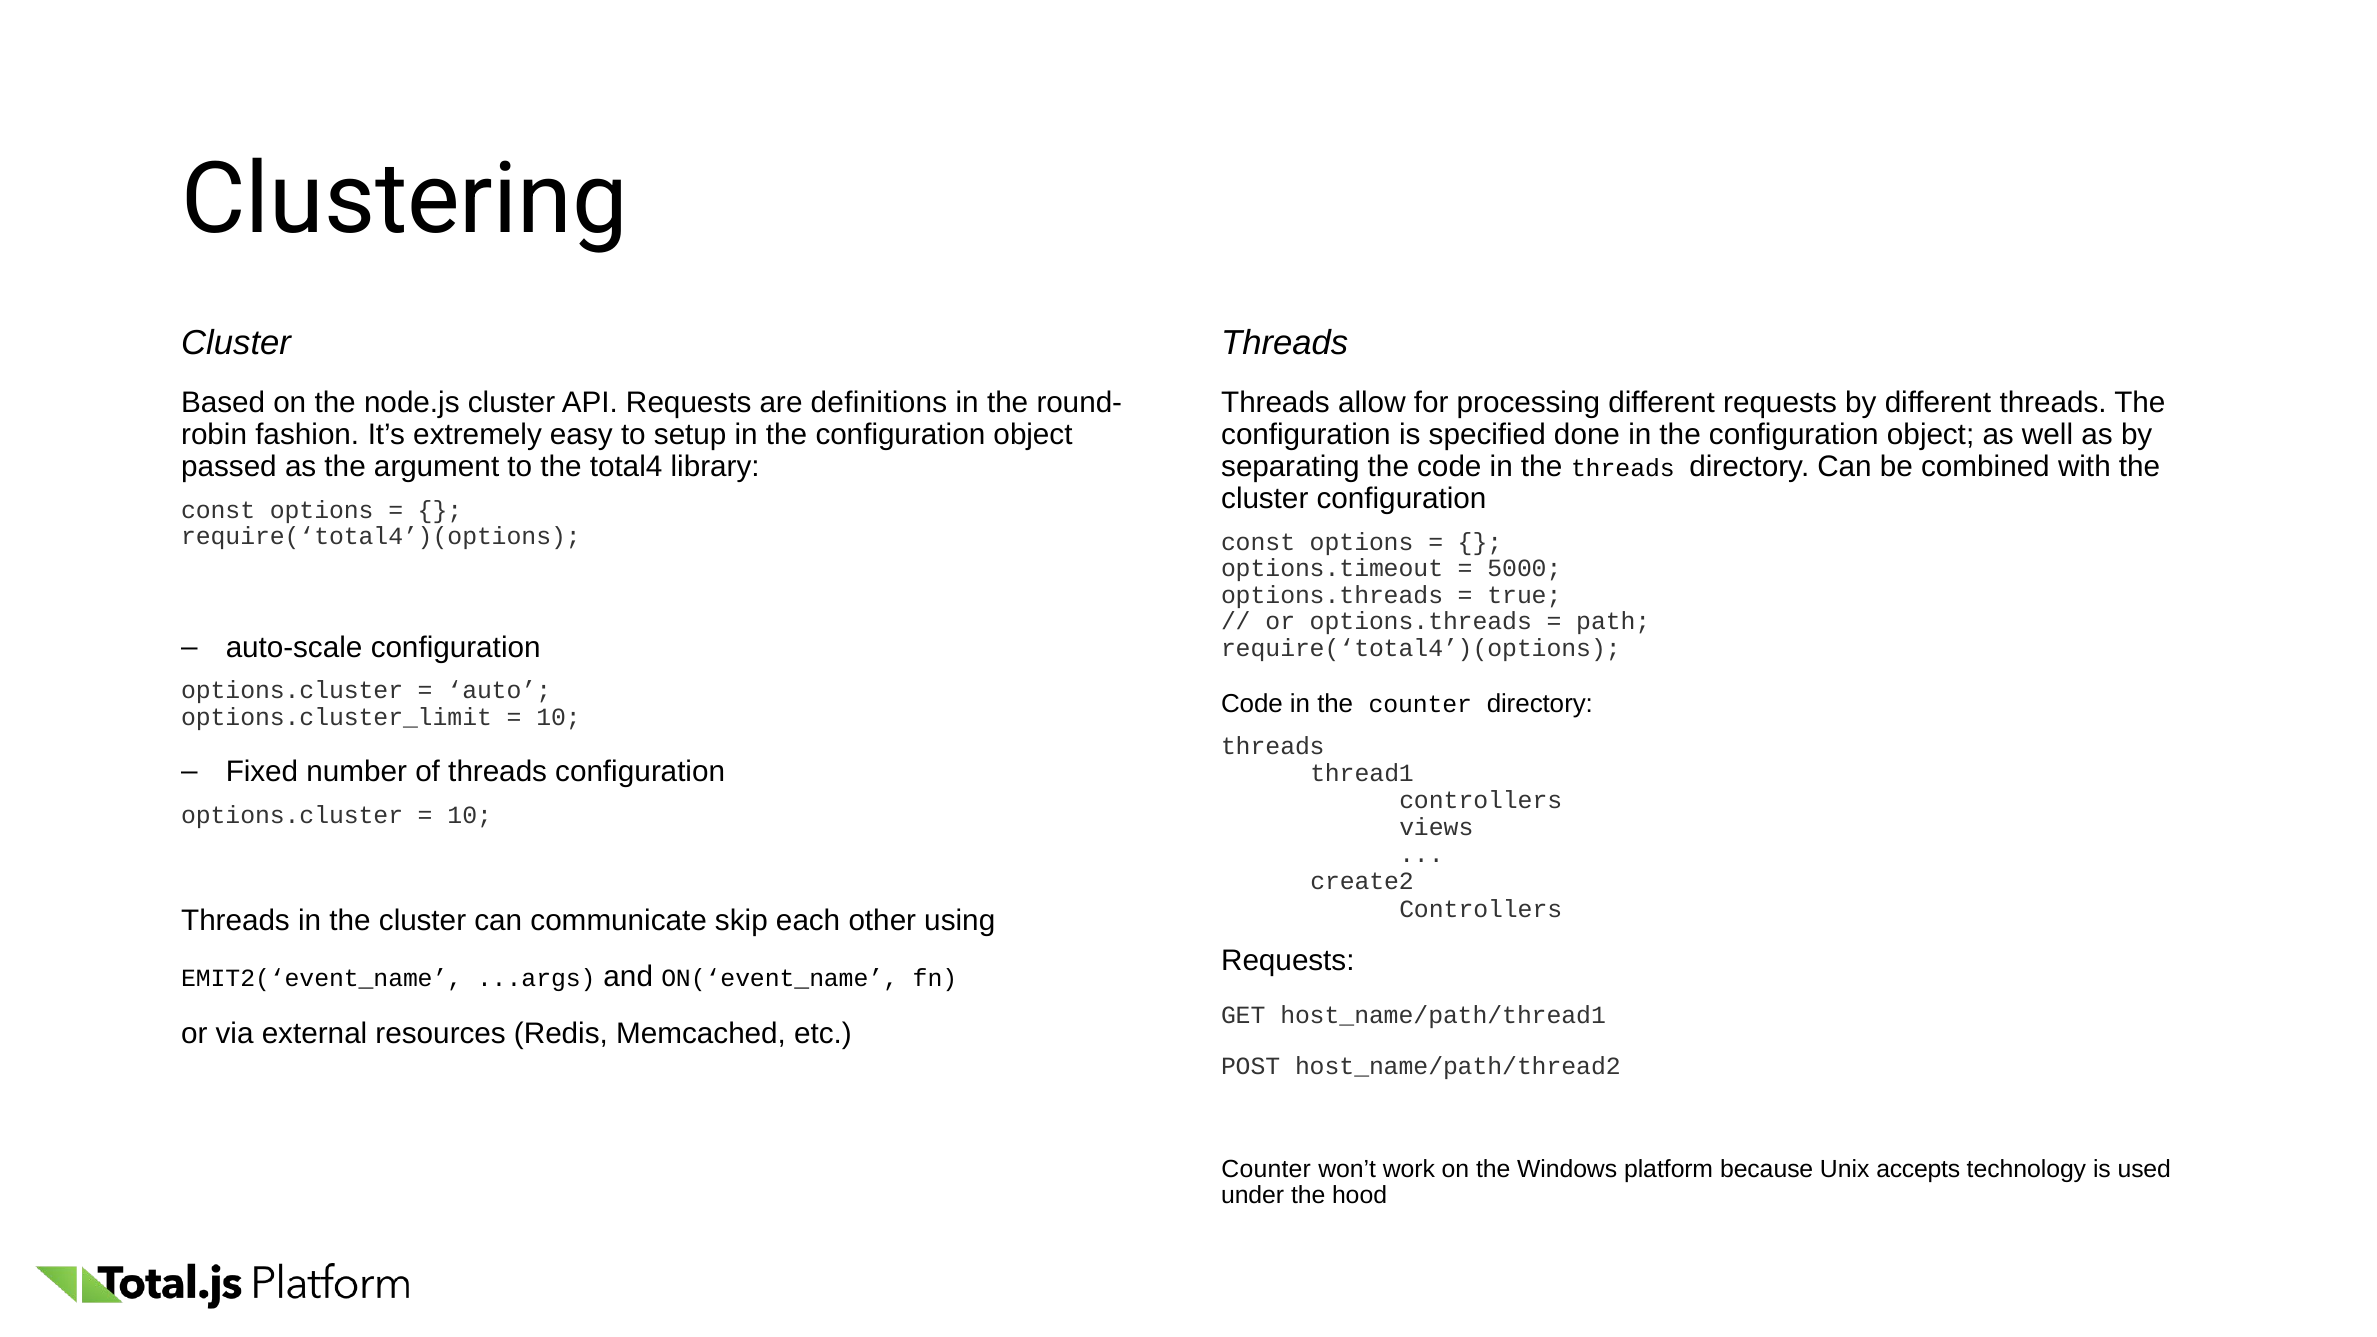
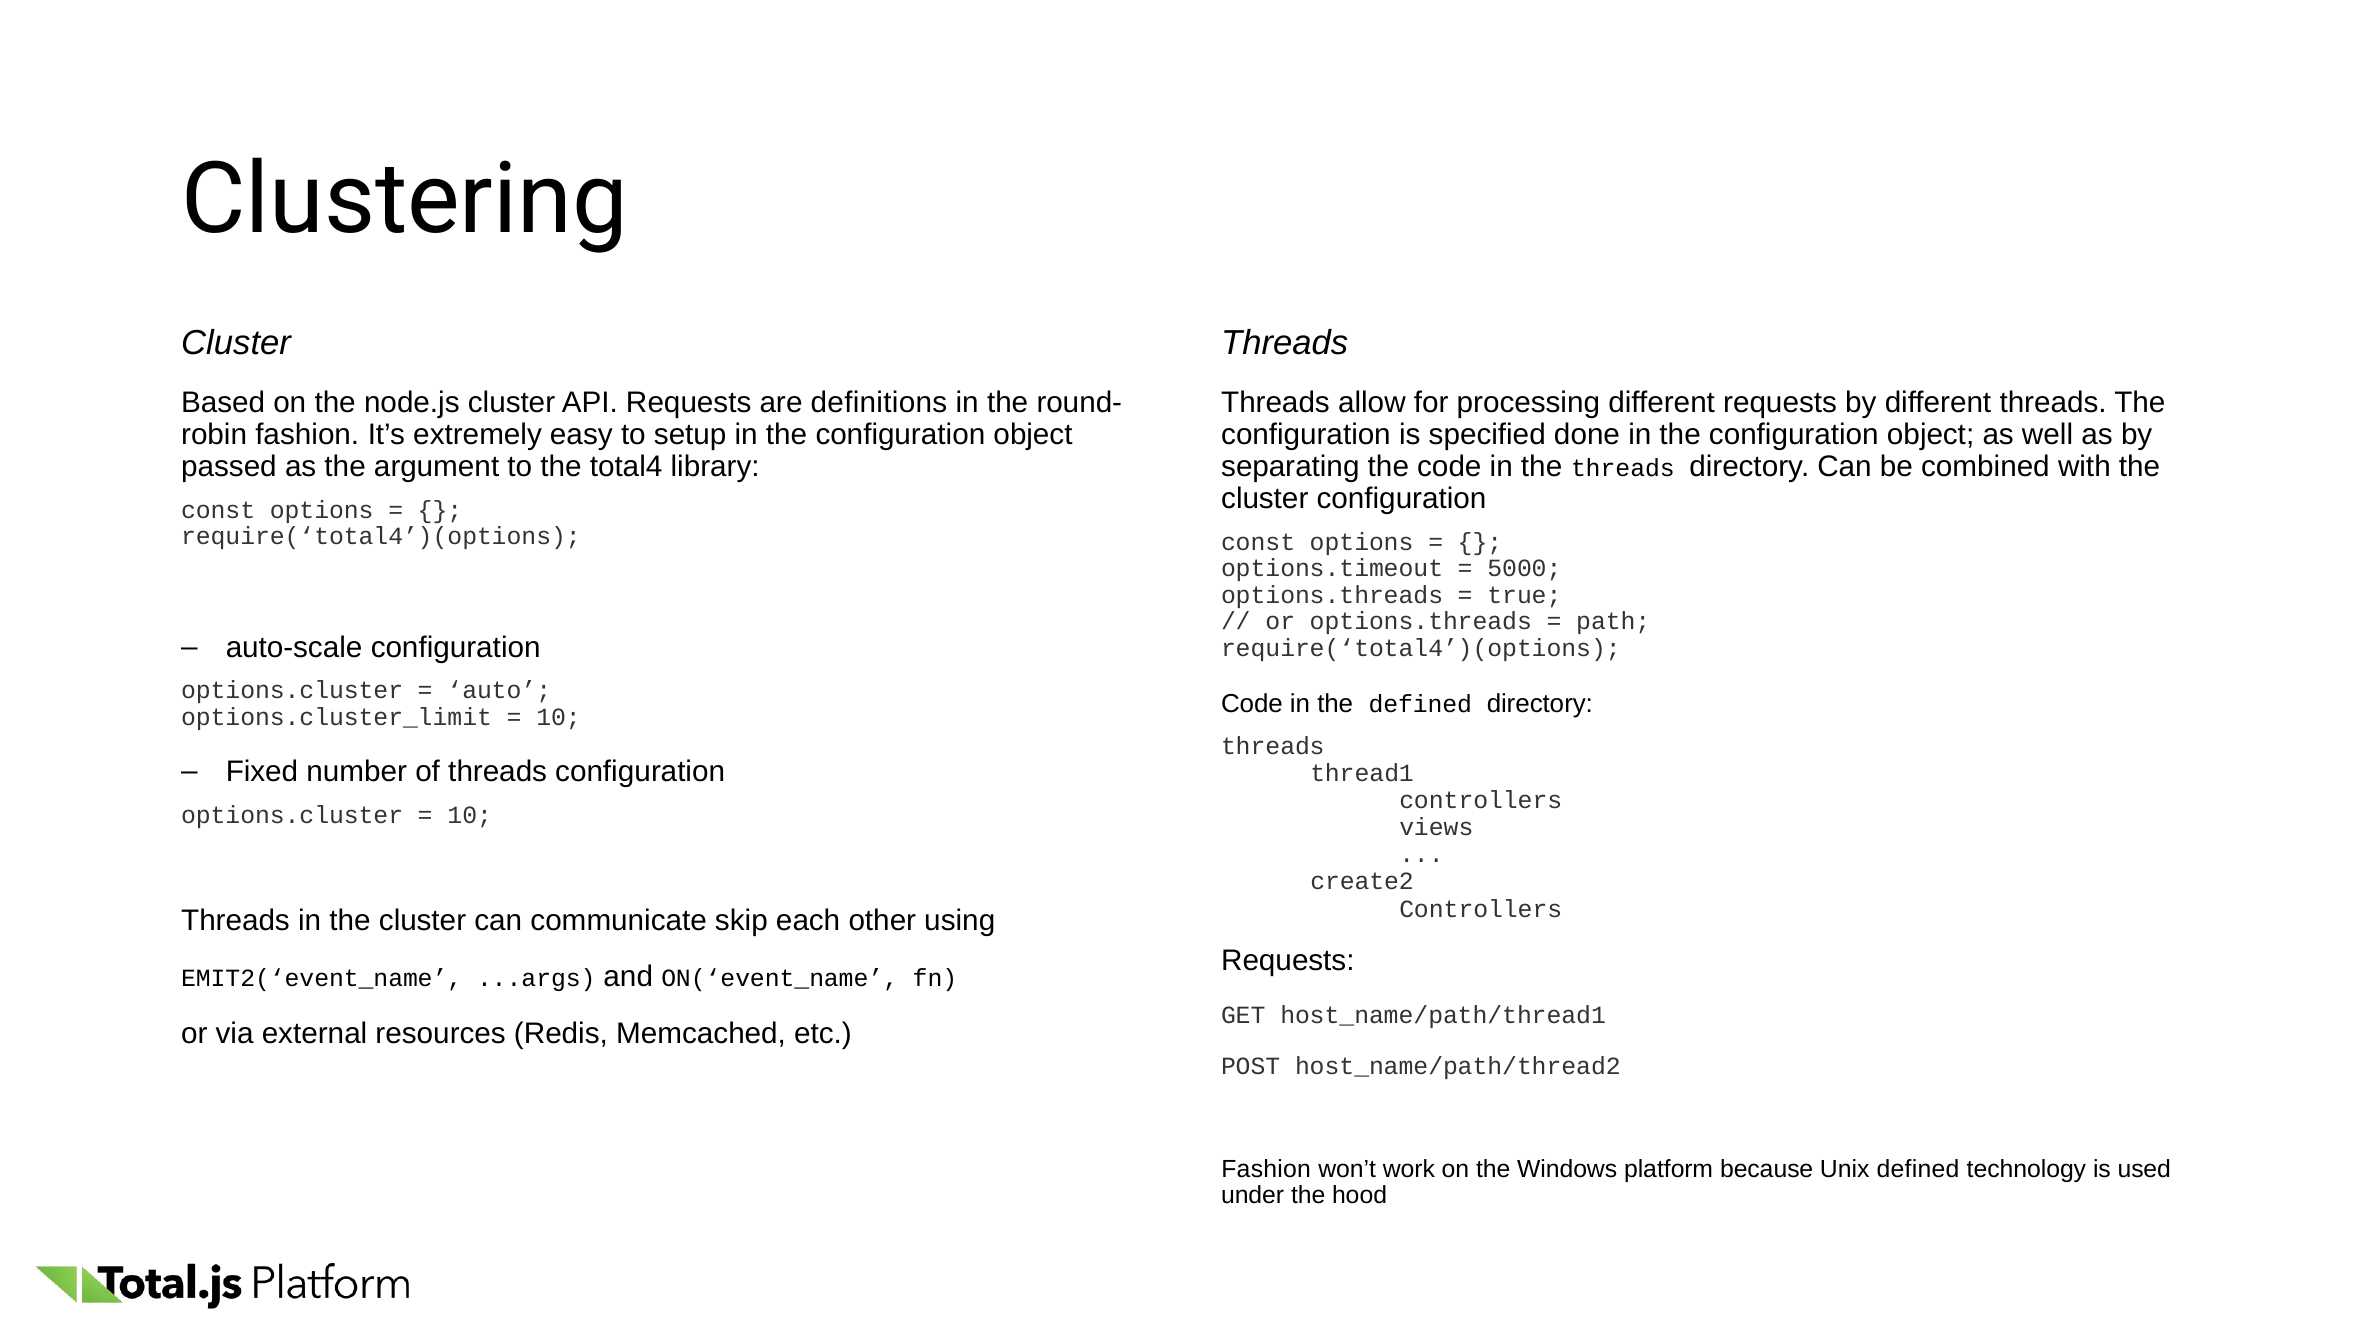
the counter: counter -> defined (1420, 704)
Counter: Counter -> Fashion (1266, 1169)
Unix accepts: accepts -> defined (1918, 1169)
